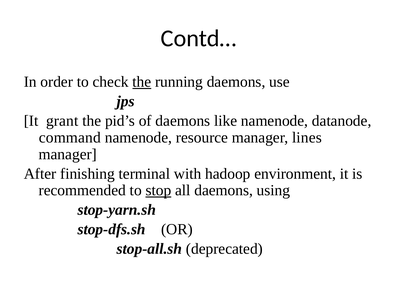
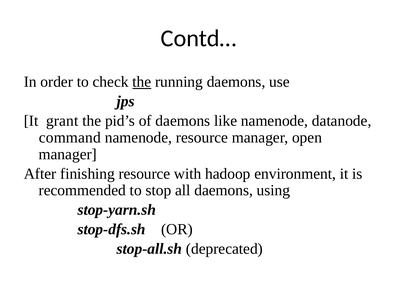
lines: lines -> open (307, 137)
finishing terminal: terminal -> resource (144, 174)
stop underline: present -> none (158, 190)
